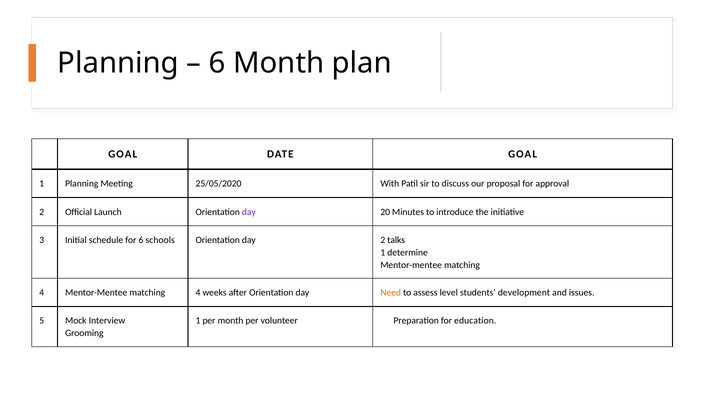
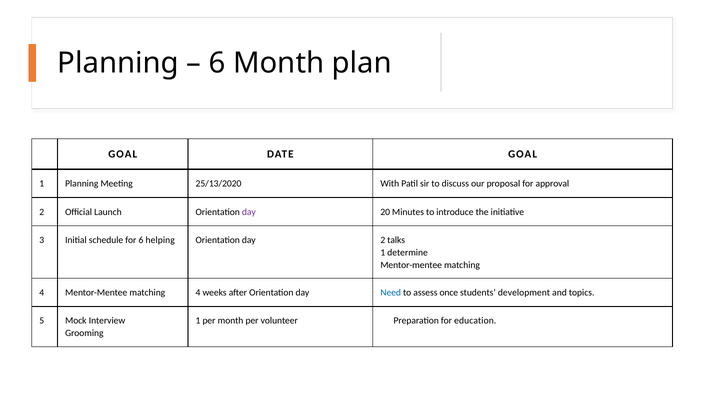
25/05/2020: 25/05/2020 -> 25/13/2020 (219, 184)
schools: schools -> helping (160, 240)
Need colour: orange -> blue (391, 293)
level: level -> once (449, 293)
issues: issues -> topics (582, 293)
